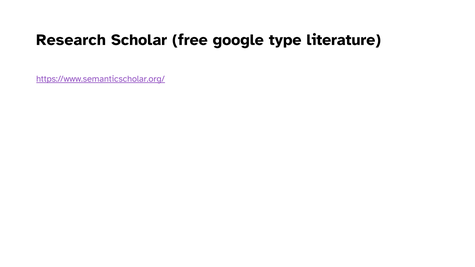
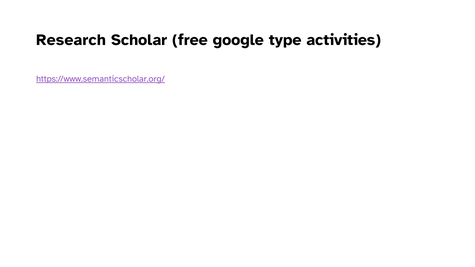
literature: literature -> activities (344, 40)
